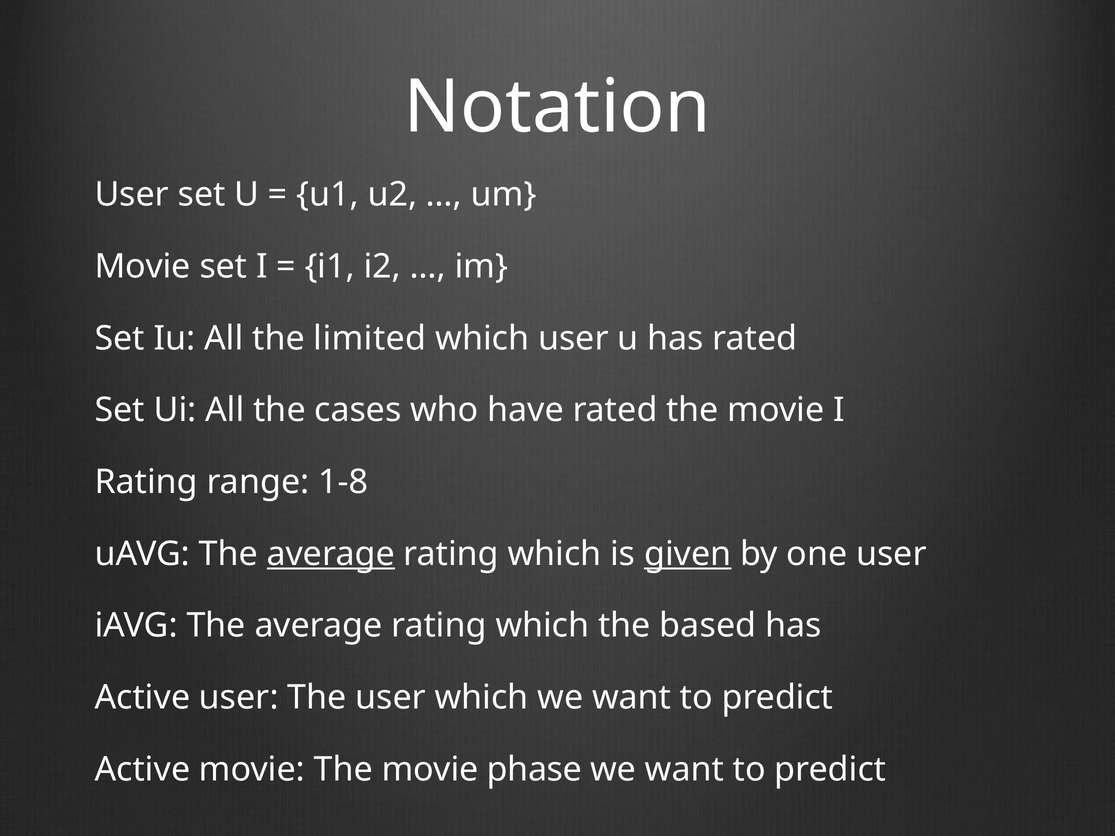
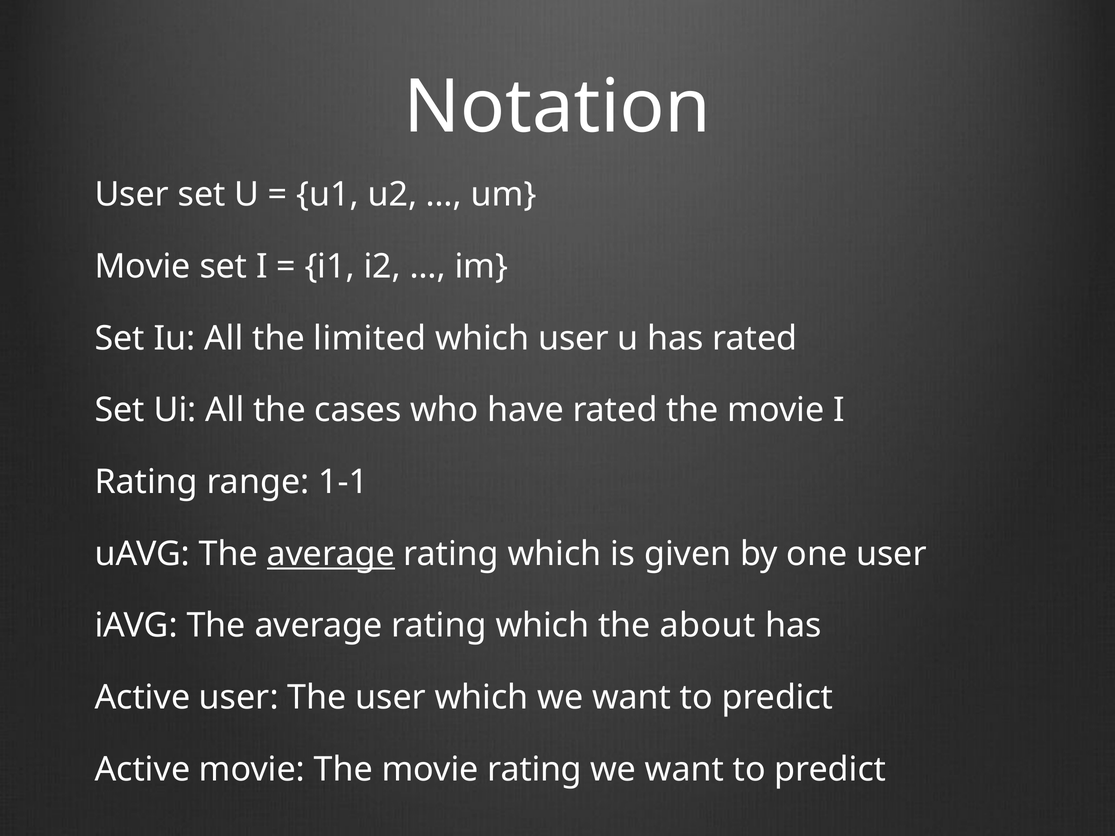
1-8: 1-8 -> 1-1 (343, 482)
given underline: present -> none (688, 554)
based: based -> about (708, 626)
movie phase: phase -> rating (535, 770)
